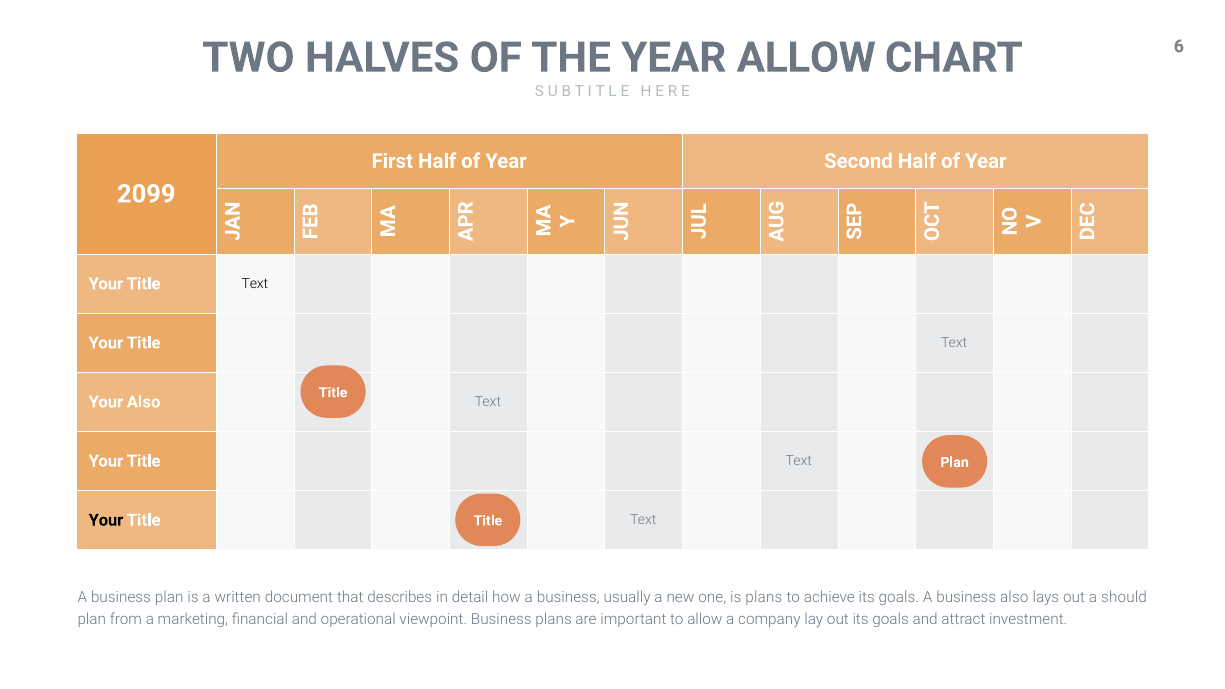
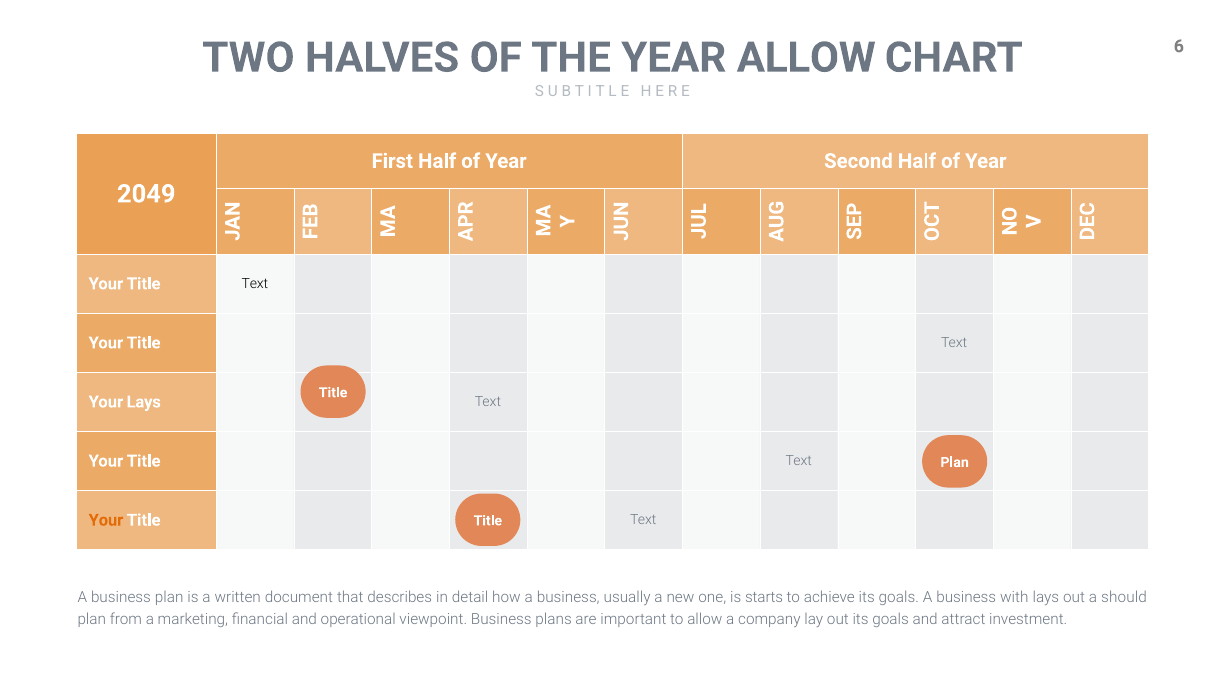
2099: 2099 -> 2049 (146, 194)
Your Also: Also -> Lays (144, 402)
Your colour: black -> orange (106, 520)
is plans: plans -> starts (764, 598)
business also: also -> with (1014, 598)
